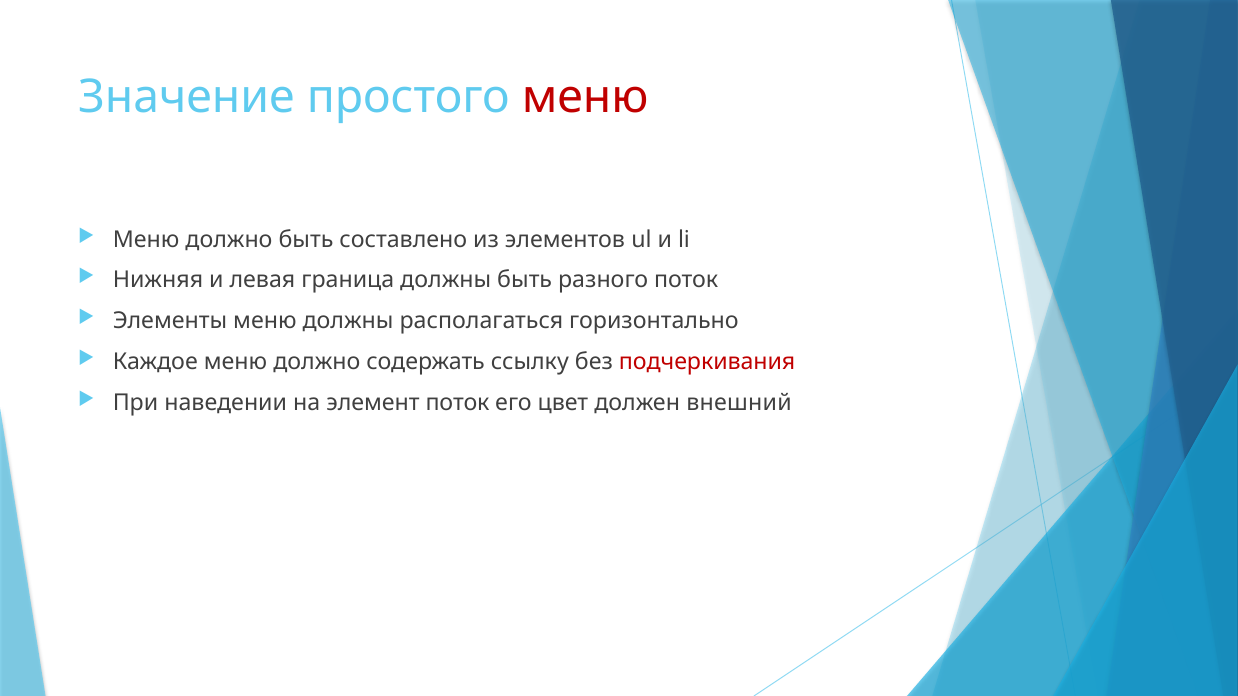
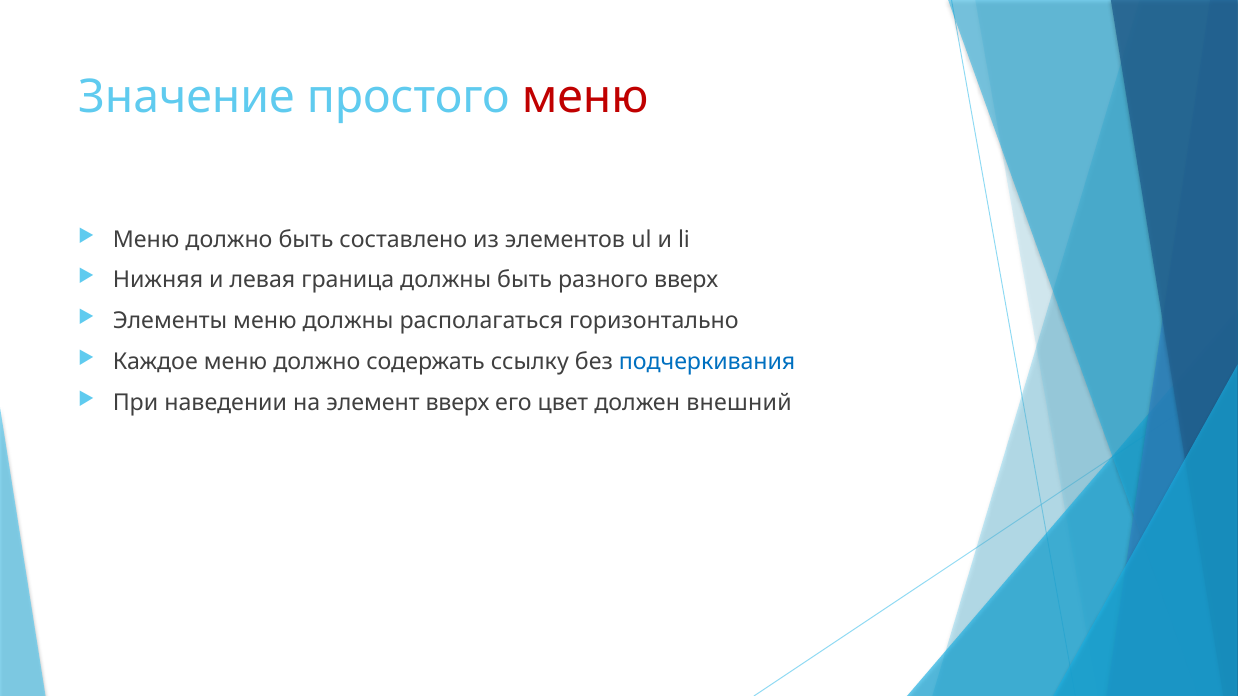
разного поток: поток -> вверх (686, 280)
подчеркивания colour: red -> blue (707, 362)
элемент поток: поток -> вверх (458, 403)
